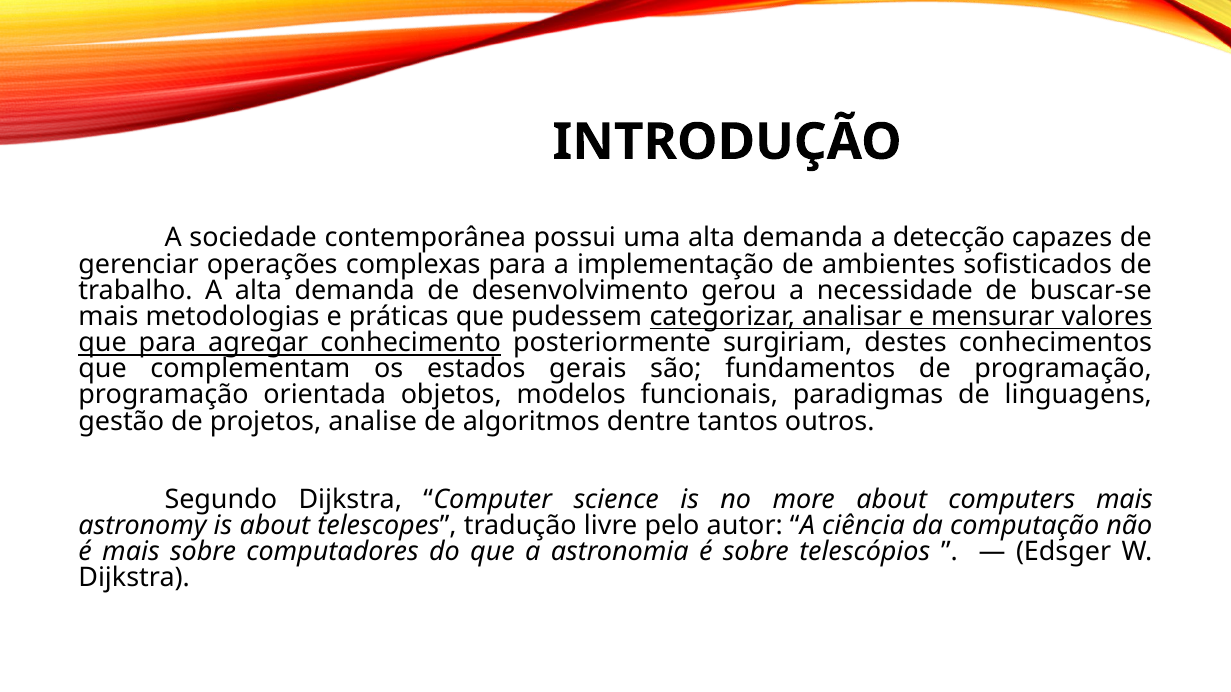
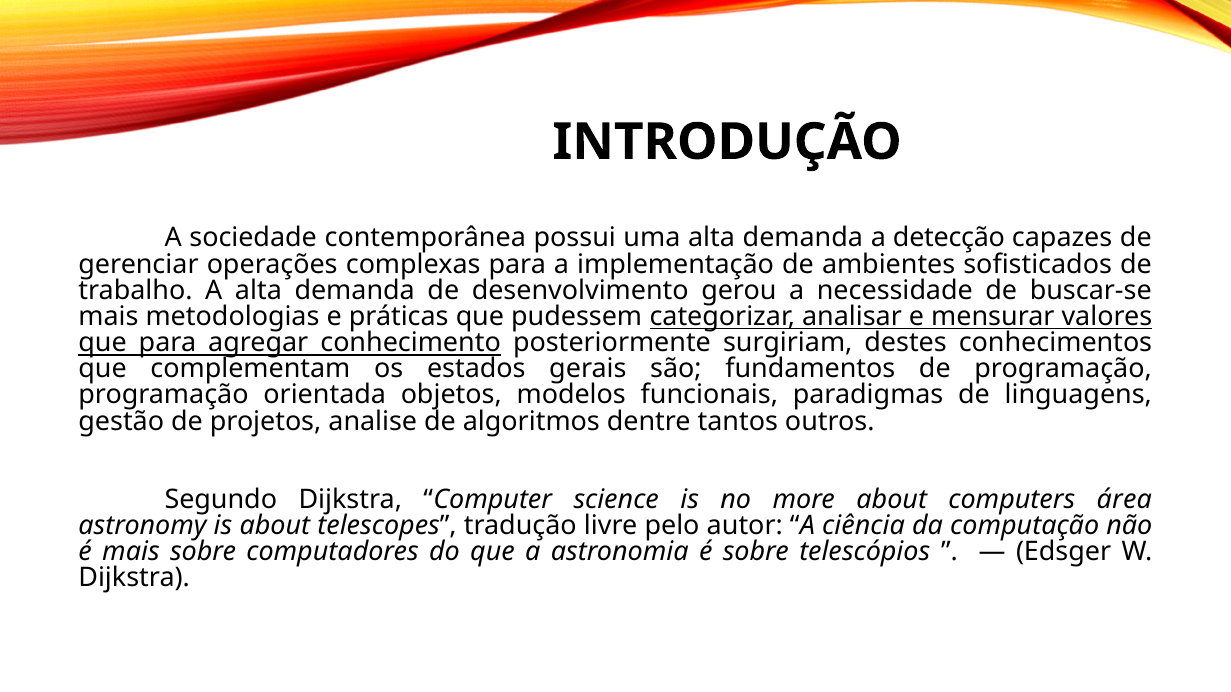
computers mais: mais -> área (1124, 500)
